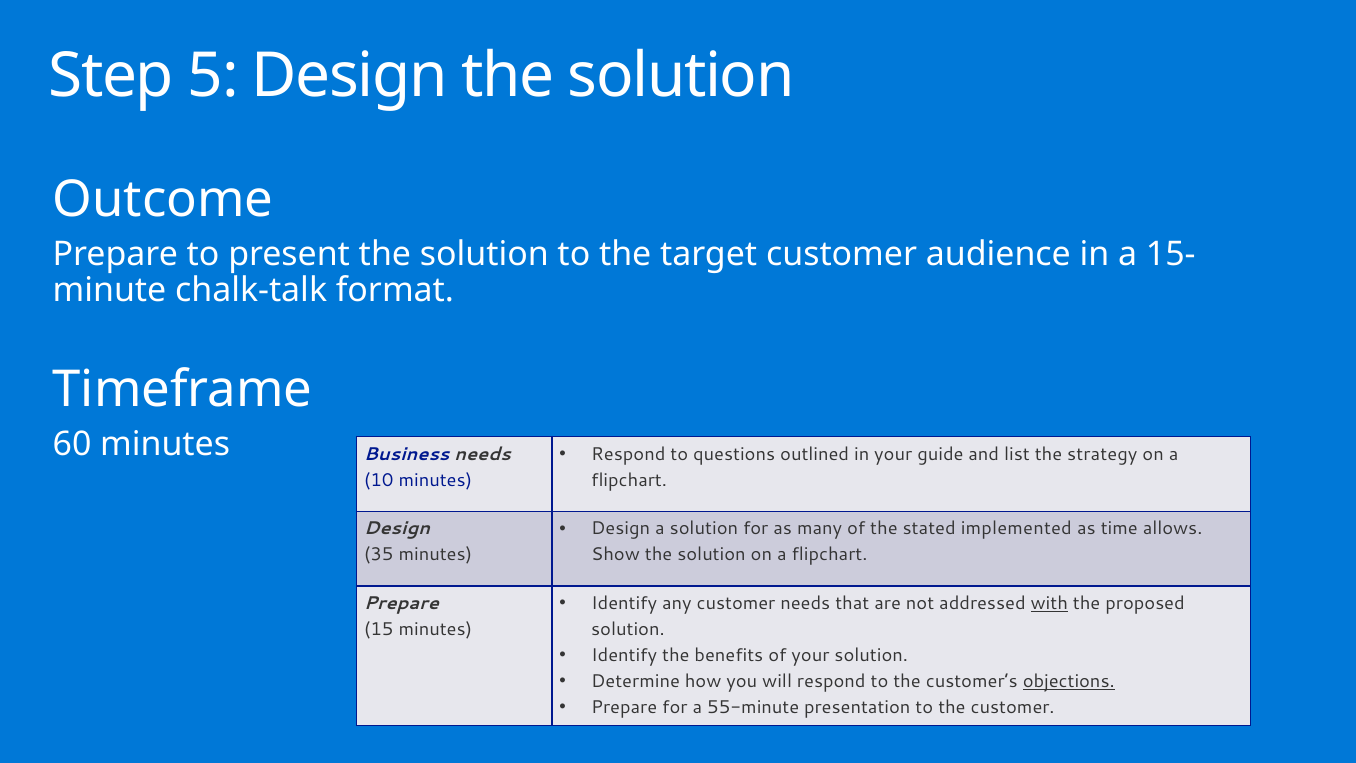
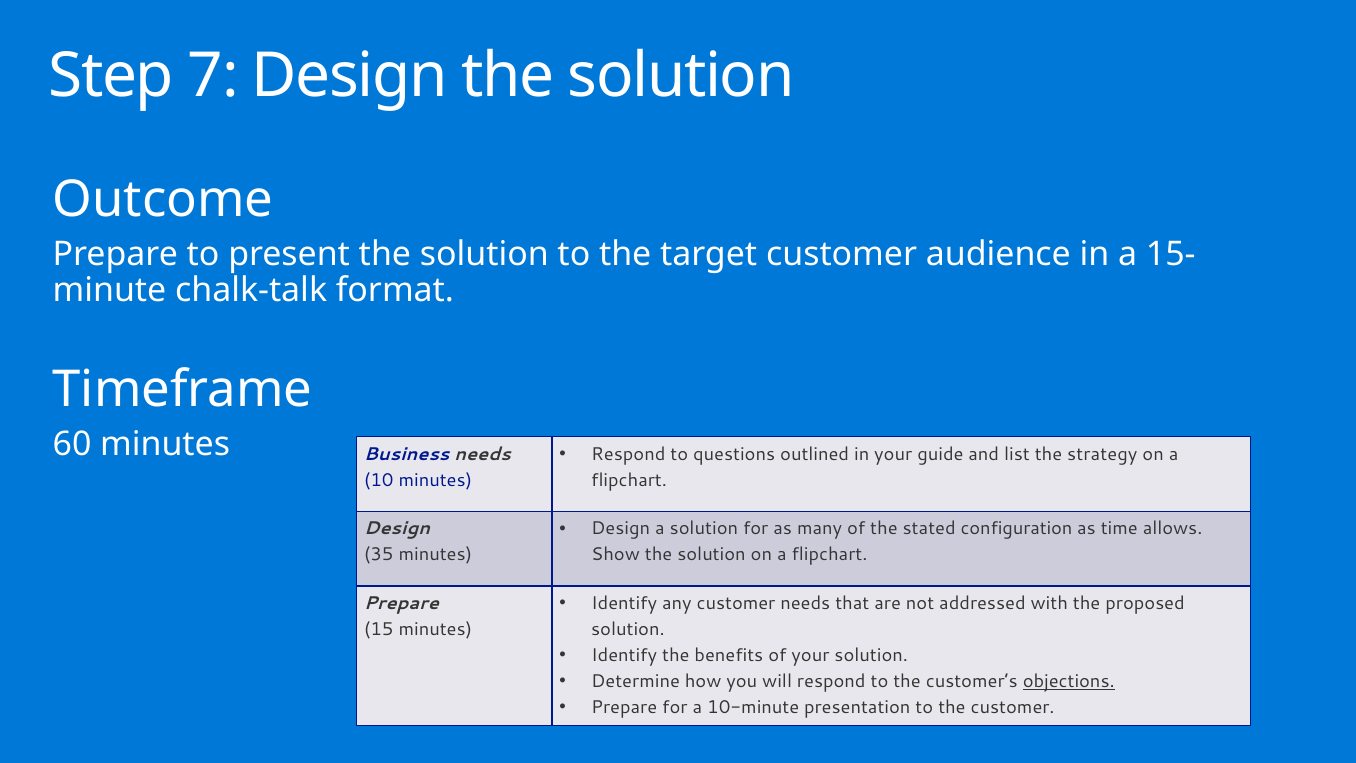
5: 5 -> 7 (213, 76)
implemented: implemented -> configuration (1017, 529)
with underline: present -> none (1049, 603)
55-minute: 55-minute -> 10-minute (753, 707)
